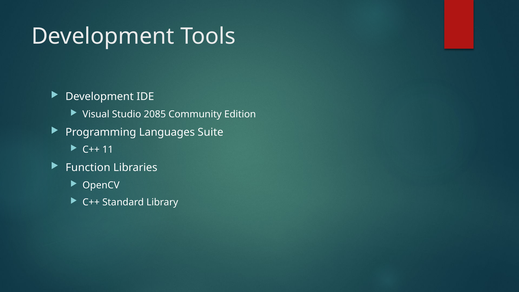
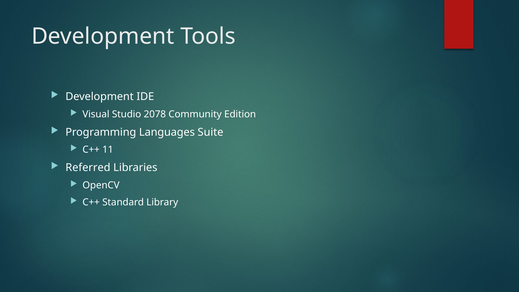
2085: 2085 -> 2078 (155, 114)
Function: Function -> Referred (88, 168)
